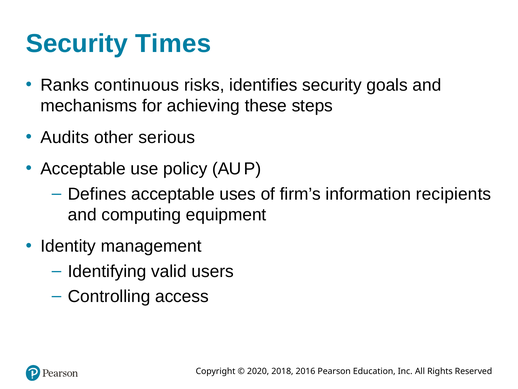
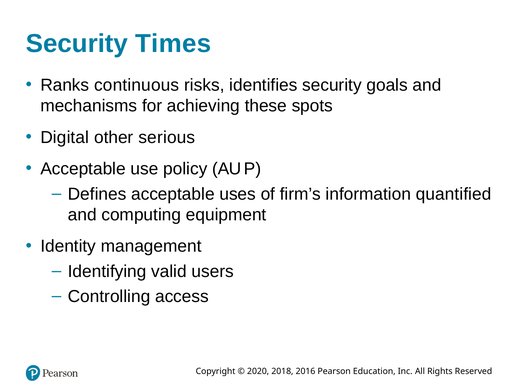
steps: steps -> spots (312, 106)
Audits: Audits -> Digital (65, 137)
recipients: recipients -> quantified (454, 194)
